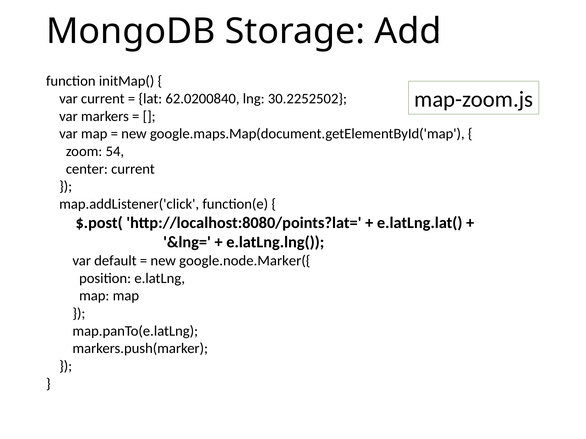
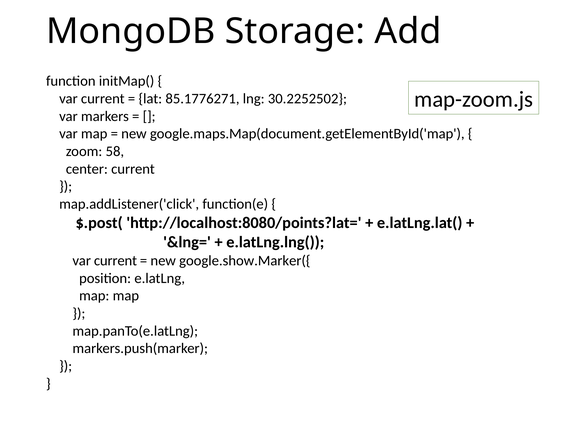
62.0200840: 62.0200840 -> 85.1776271 (202, 99)
54: 54 -> 58 (115, 152)
default: default -> current (115, 261)
google.node.Marker({: google.node.Marker({ -> google.show.Marker({ (245, 261)
